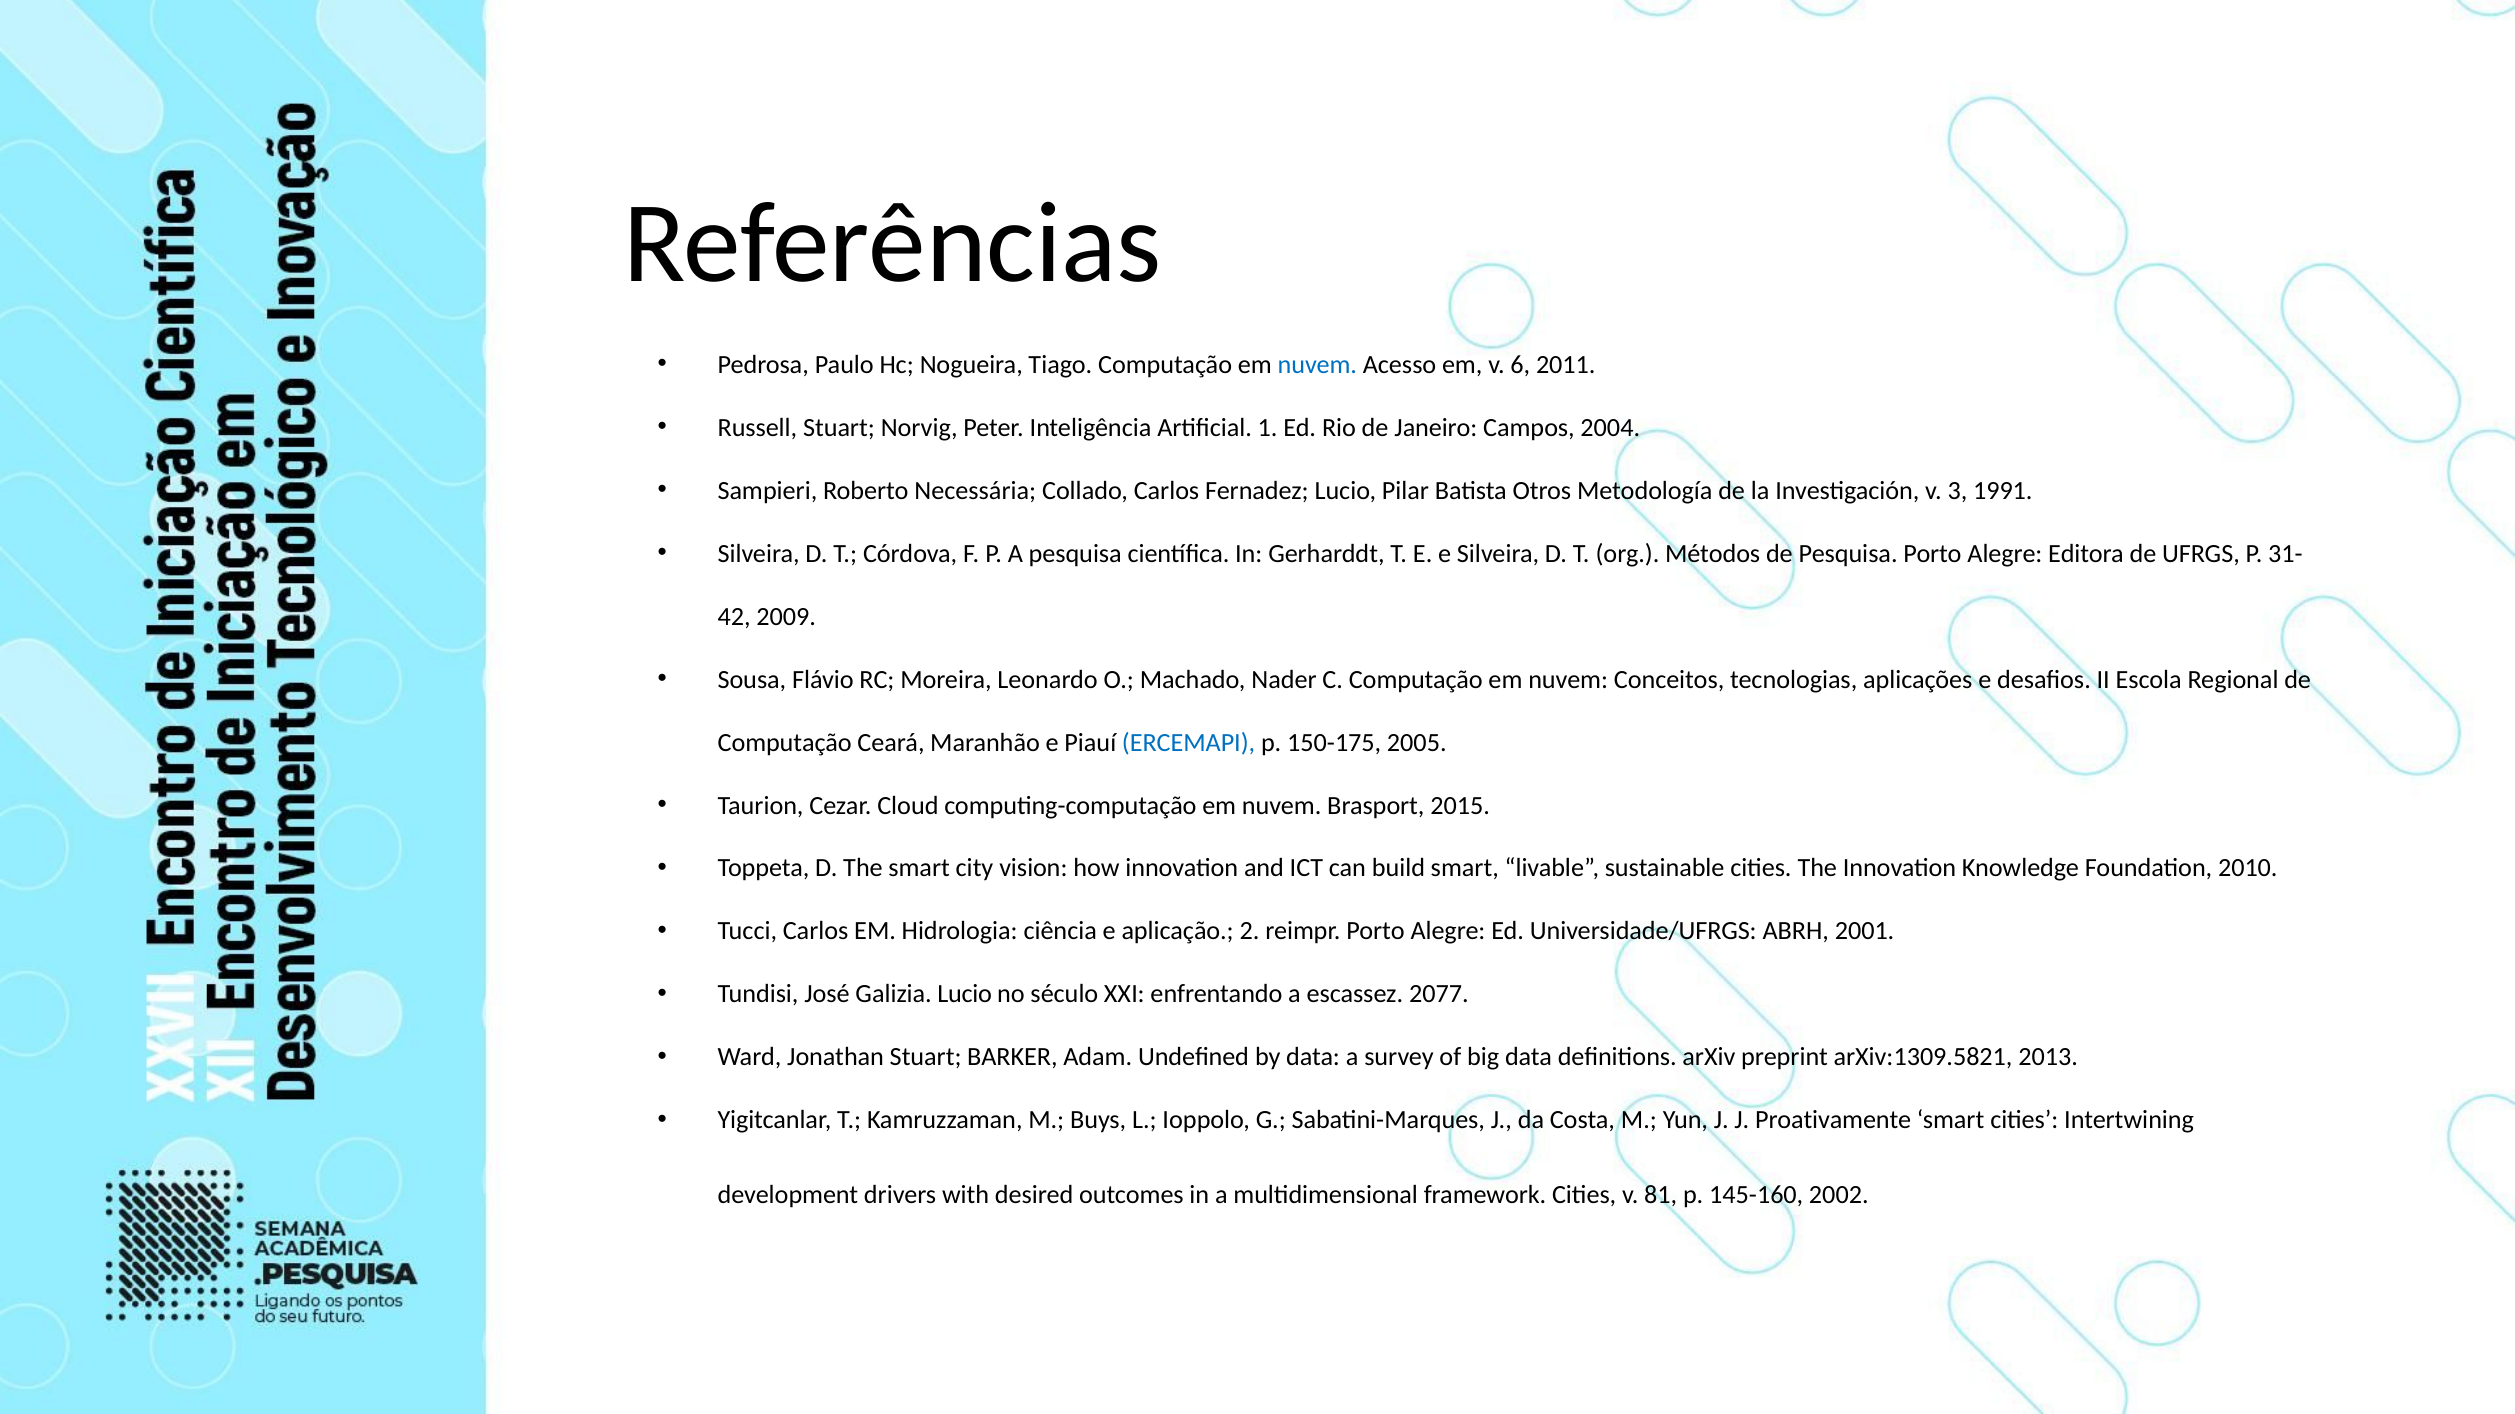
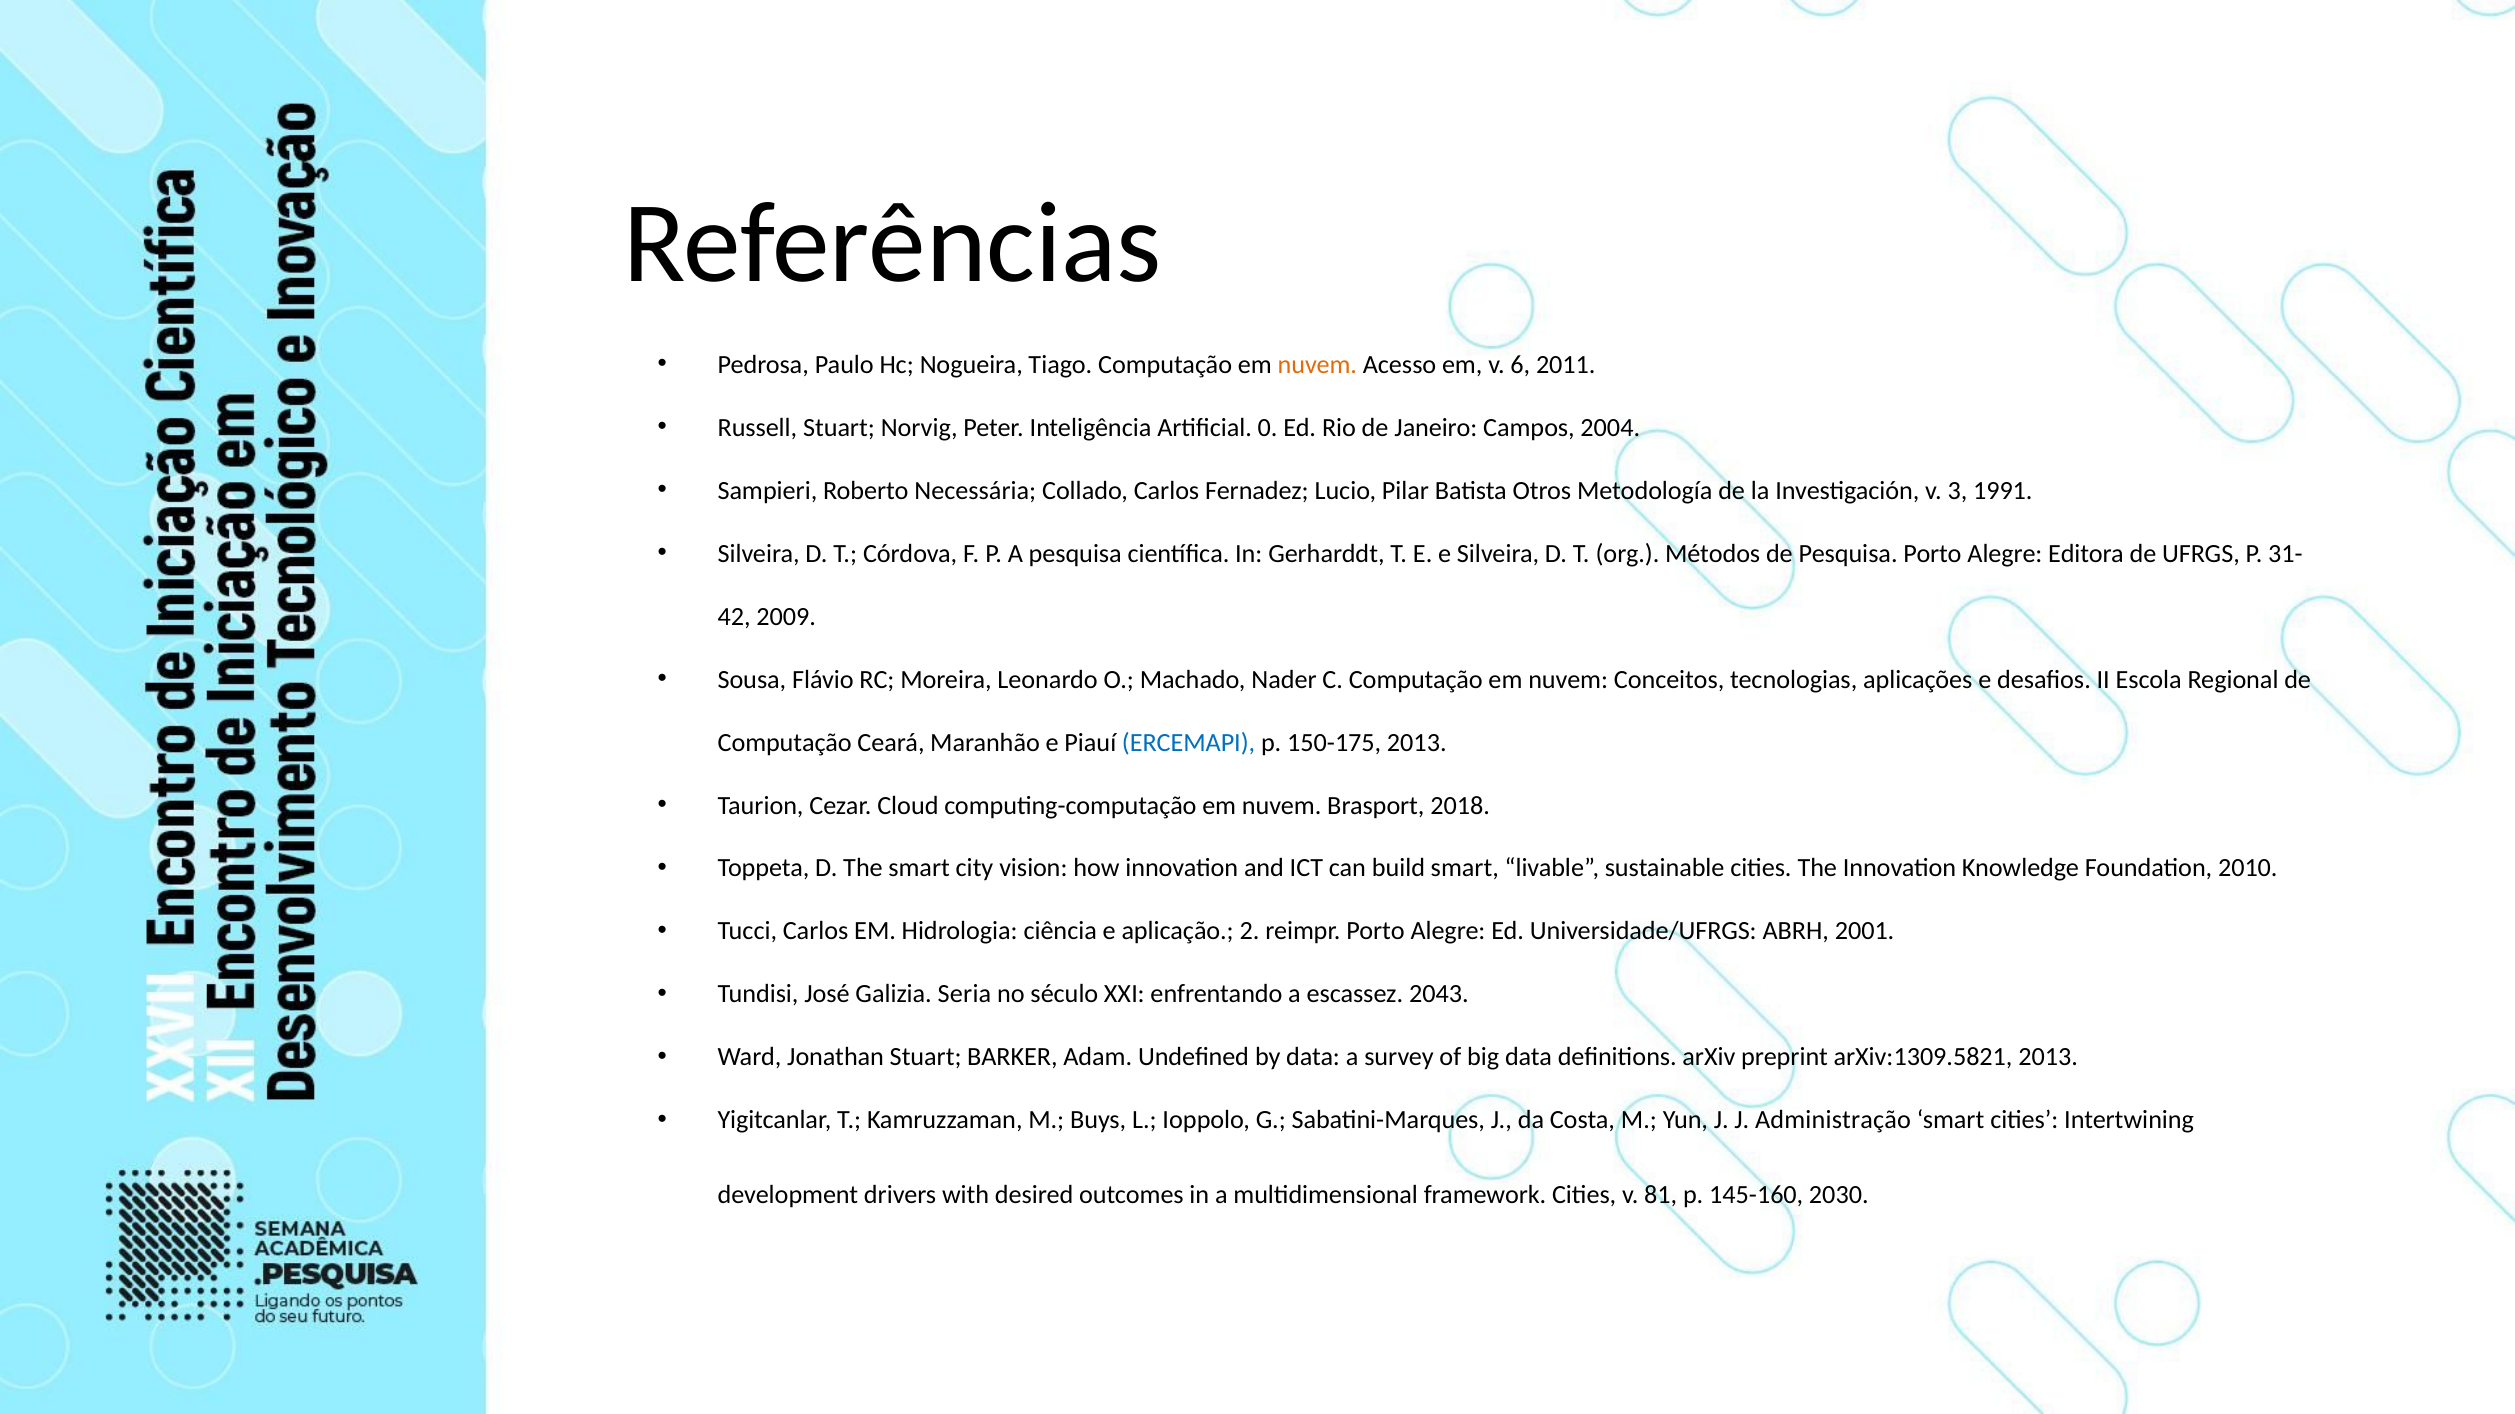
nuvem colour: blue -> orange (1317, 365)
1: 1 -> 0 (1268, 428)
150-175 2005: 2005 -> 2013 (1417, 743)
2015: 2015 -> 2018 (1460, 806)
Galizia Lucio: Lucio -> Seria (964, 995)
2077: 2077 -> 2043 (1439, 995)
Proativamente: Proativamente -> Administração (1833, 1121)
2002: 2002 -> 2030 (1839, 1195)
